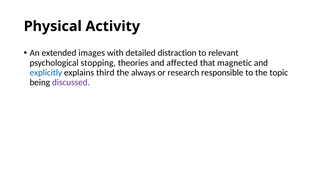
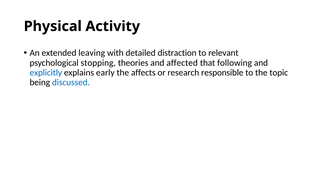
images: images -> leaving (92, 53)
magnetic: magnetic -> following (235, 63)
third: third -> early (105, 72)
always: always -> affects (143, 72)
discussed colour: purple -> blue (71, 82)
